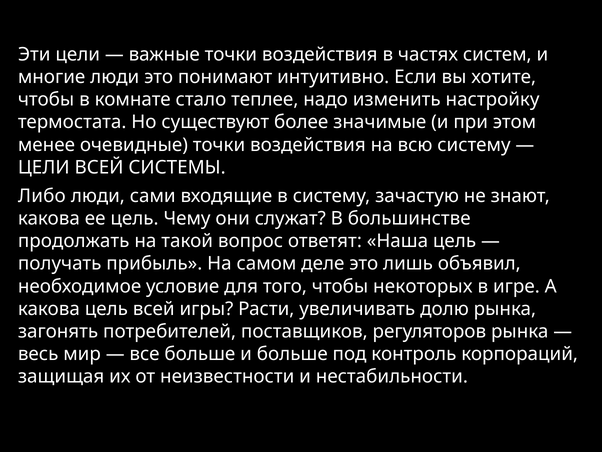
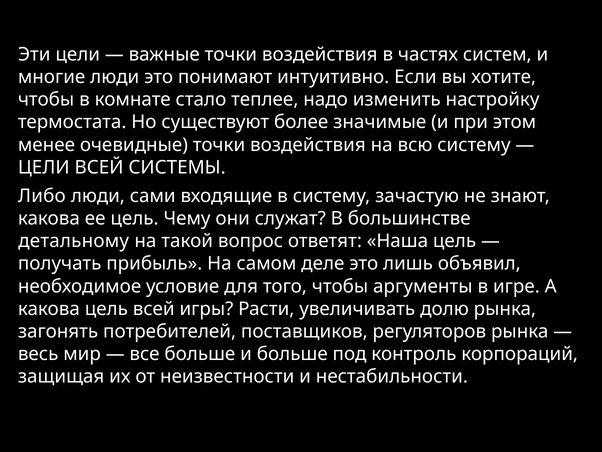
продолжать: продолжать -> детальному (74, 241)
некоторых: некоторых -> аргументы (423, 286)
